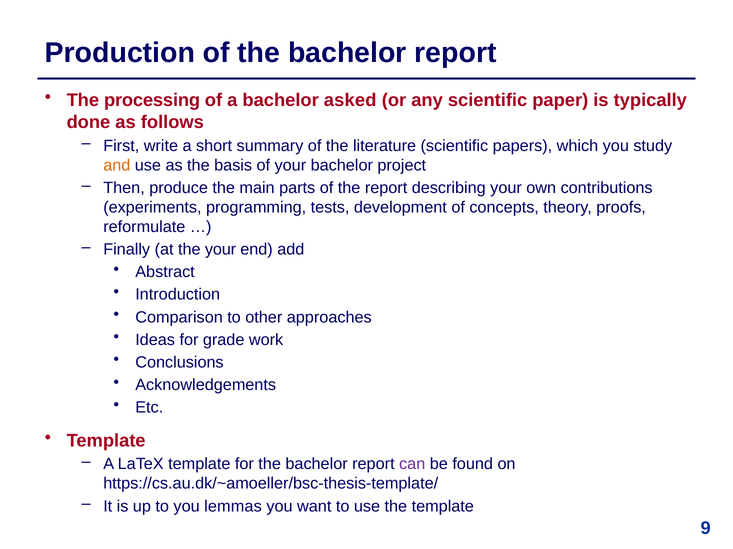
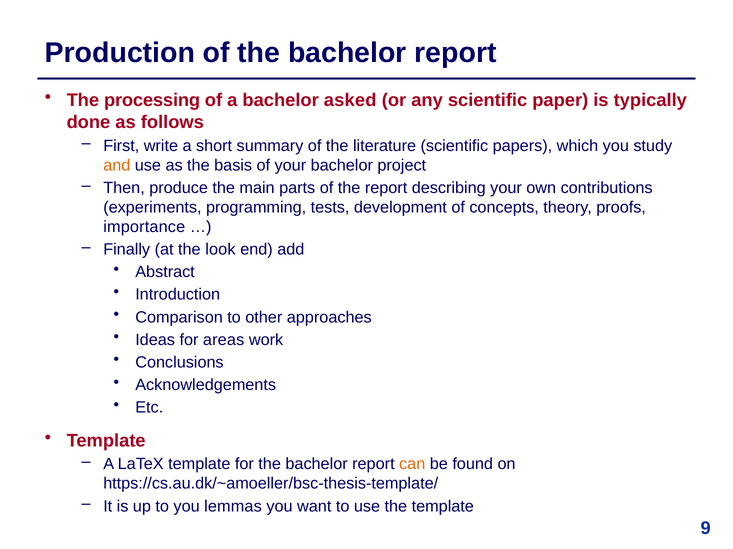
reformulate: reformulate -> importance (144, 227)
the your: your -> look (220, 250)
grade: grade -> areas (224, 340)
can colour: purple -> orange (412, 465)
